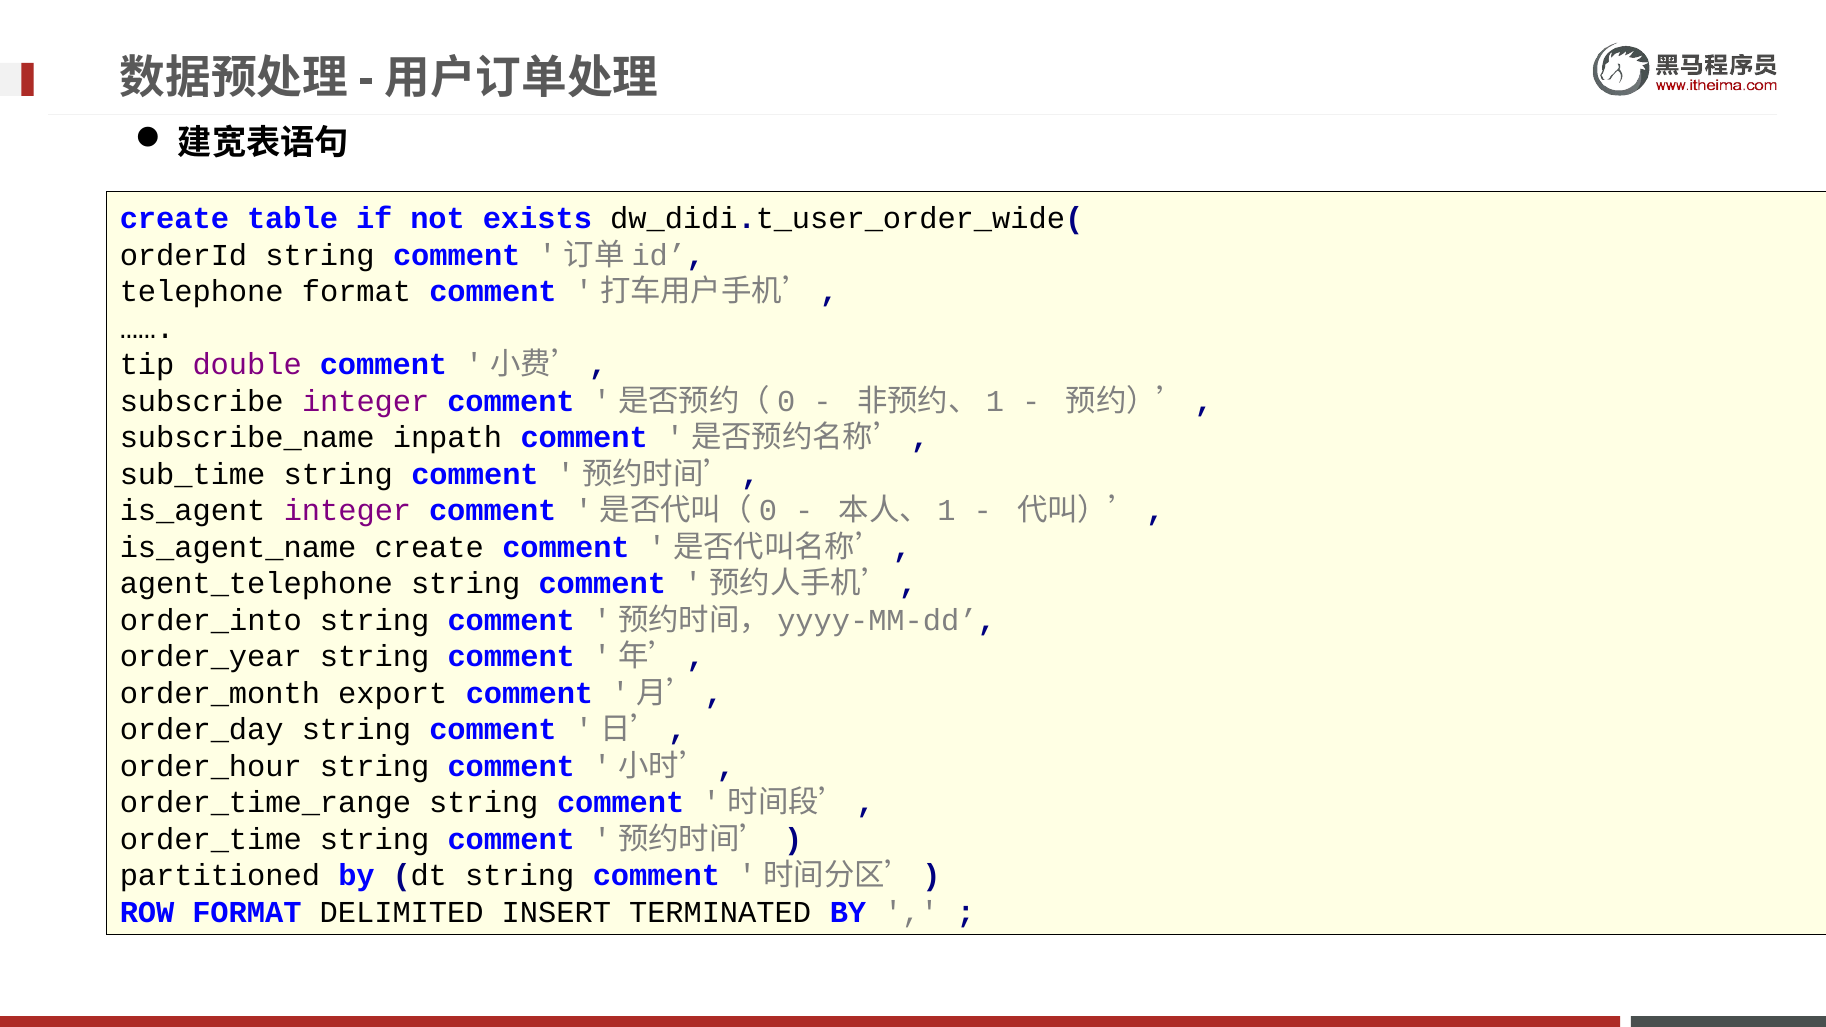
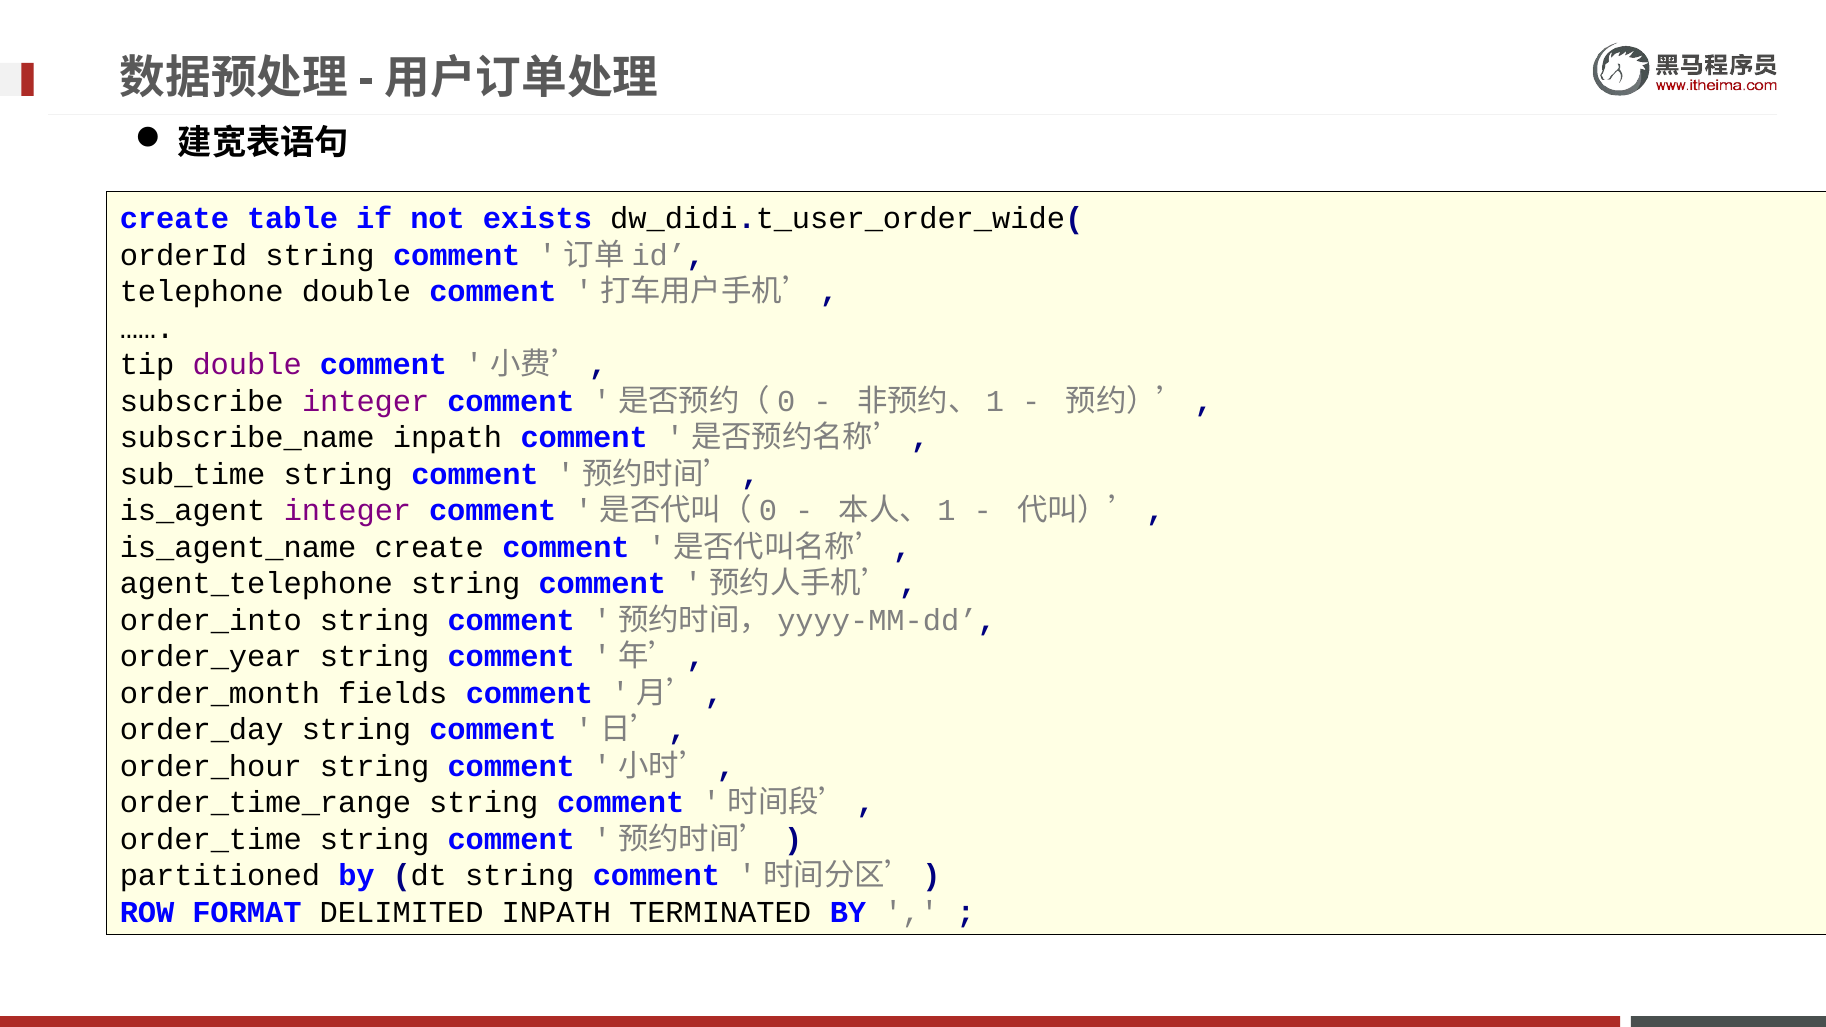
telephone format: format -> double (356, 292)
export: export -> fields (393, 693)
DELIMITED INSERT: INSERT -> INPATH (556, 912)
